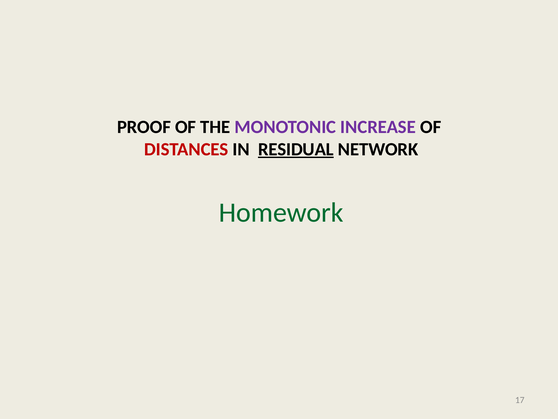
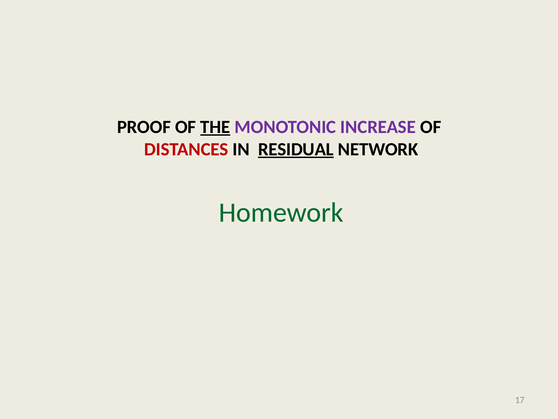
THE underline: none -> present (215, 127)
